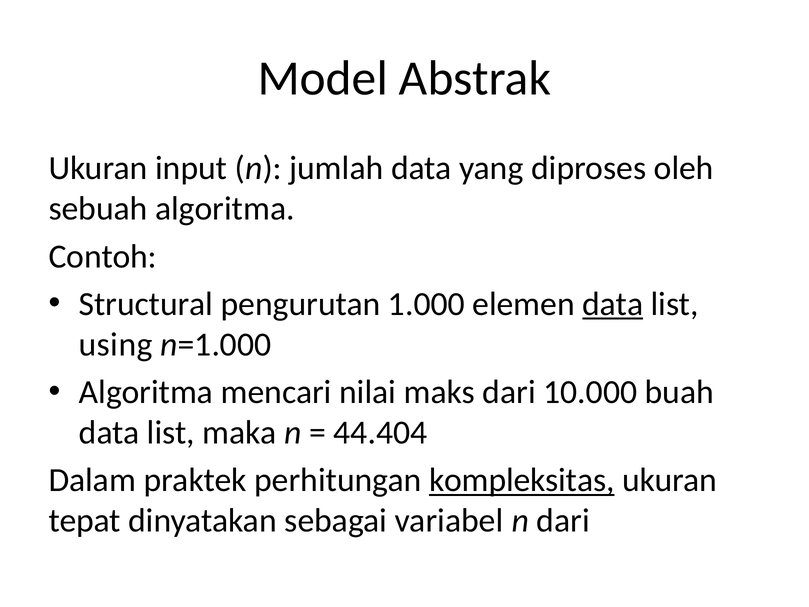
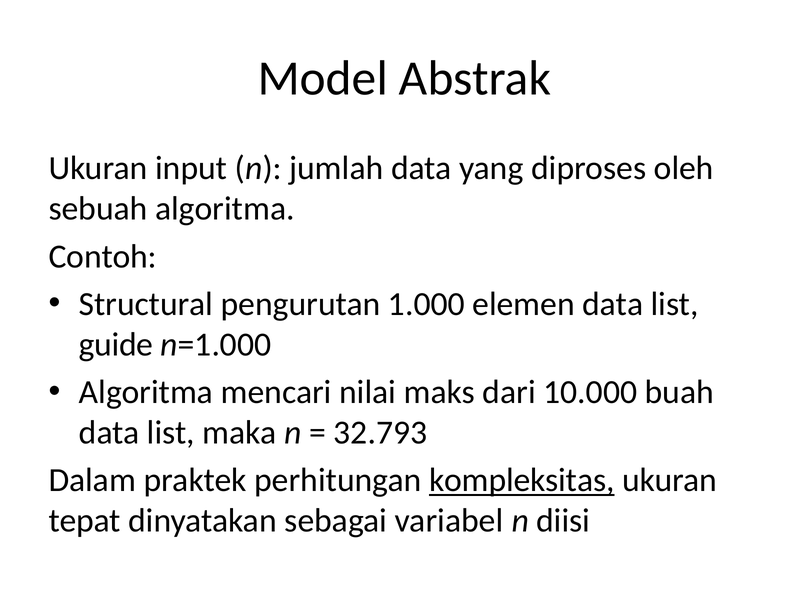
data underline: present -> none (613, 304)
using: using -> guide (116, 344)
44.404: 44.404 -> 32.793 (380, 432)
n dari: dari -> diisi (563, 521)
